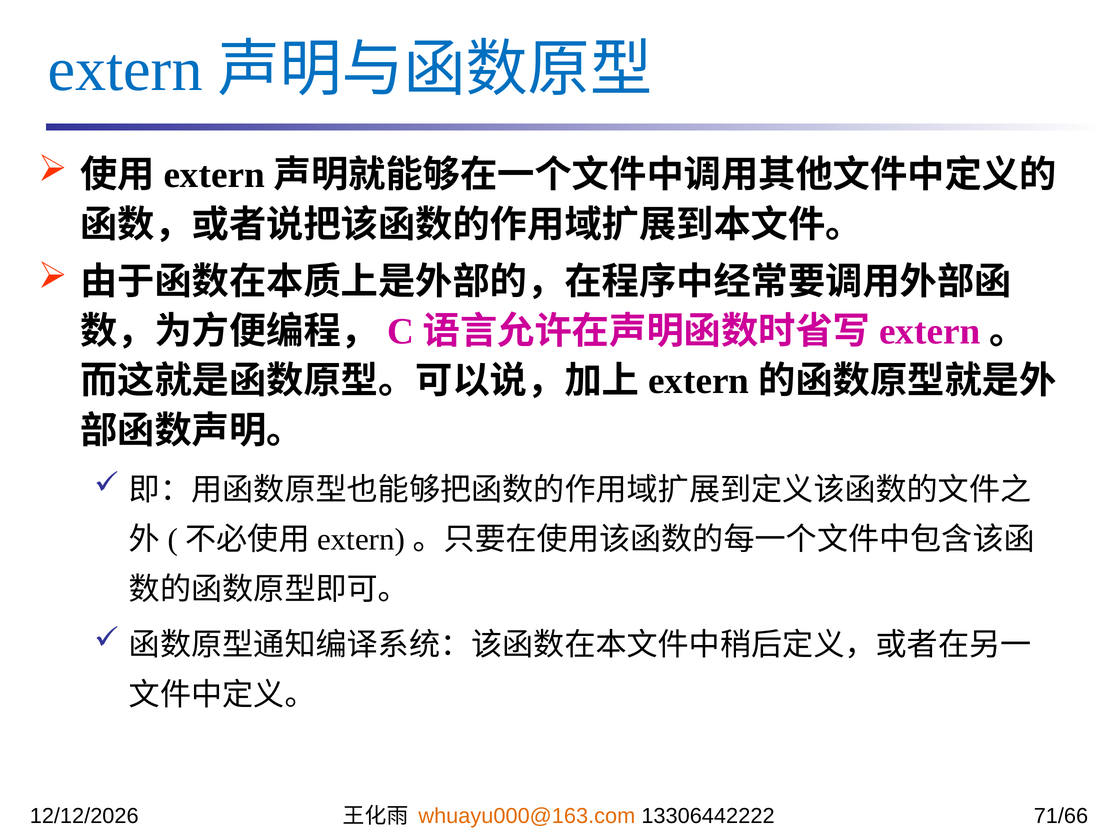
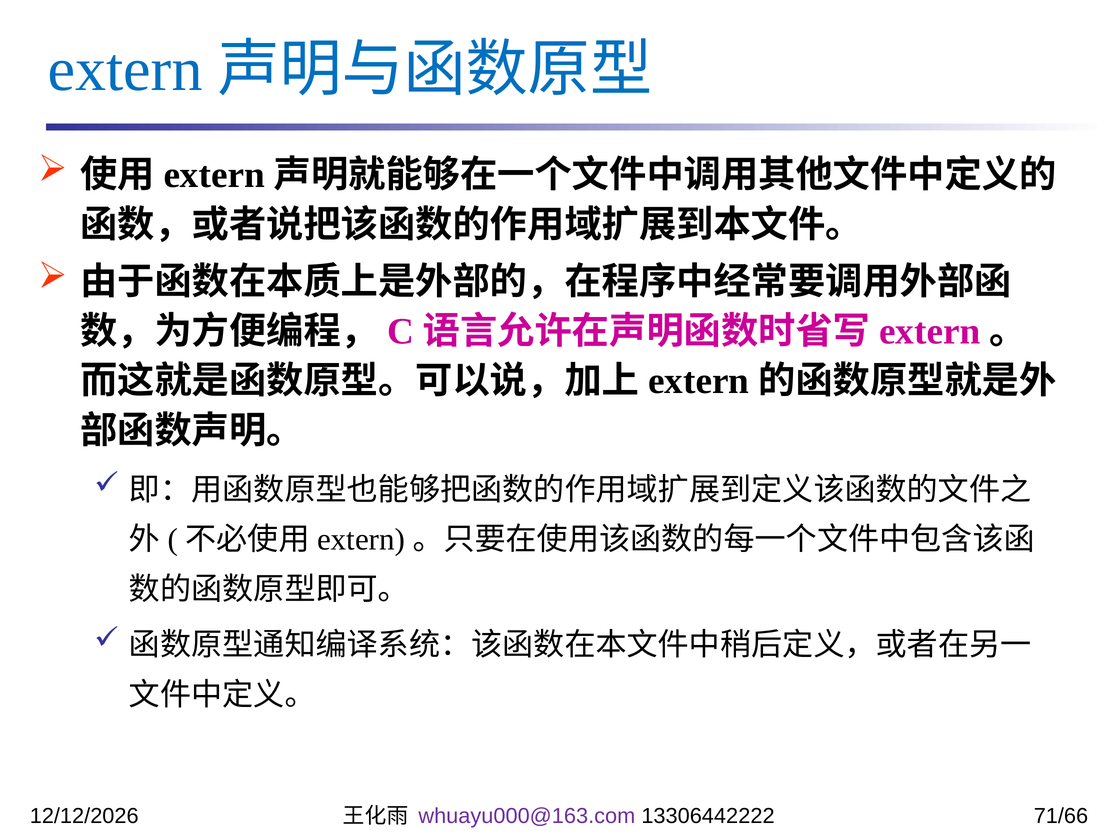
whuayu000@163.com colour: orange -> purple (527, 816)
